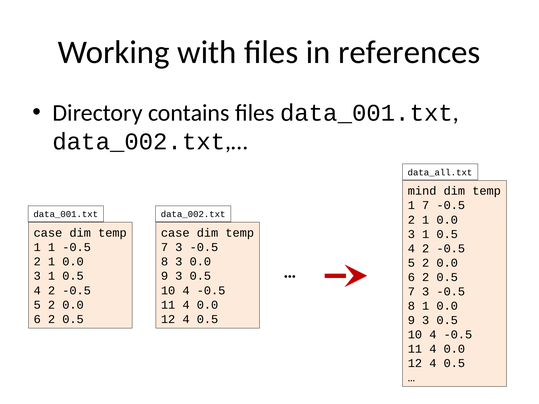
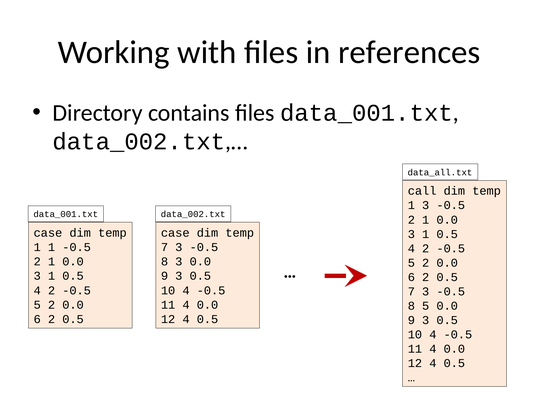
mind: mind -> call (422, 191)
1 7: 7 -> 3 (426, 205)
8 1: 1 -> 5 (426, 306)
